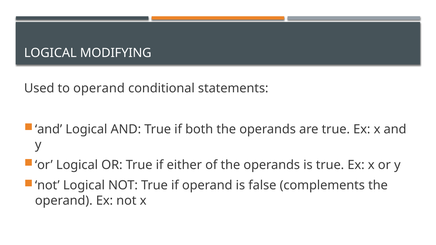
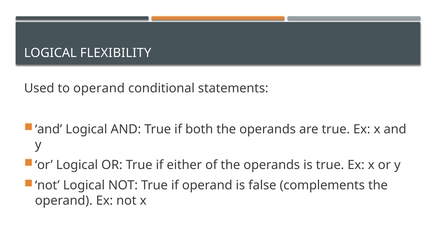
MODIFYING: MODIFYING -> FLEXIBILITY (116, 53)
